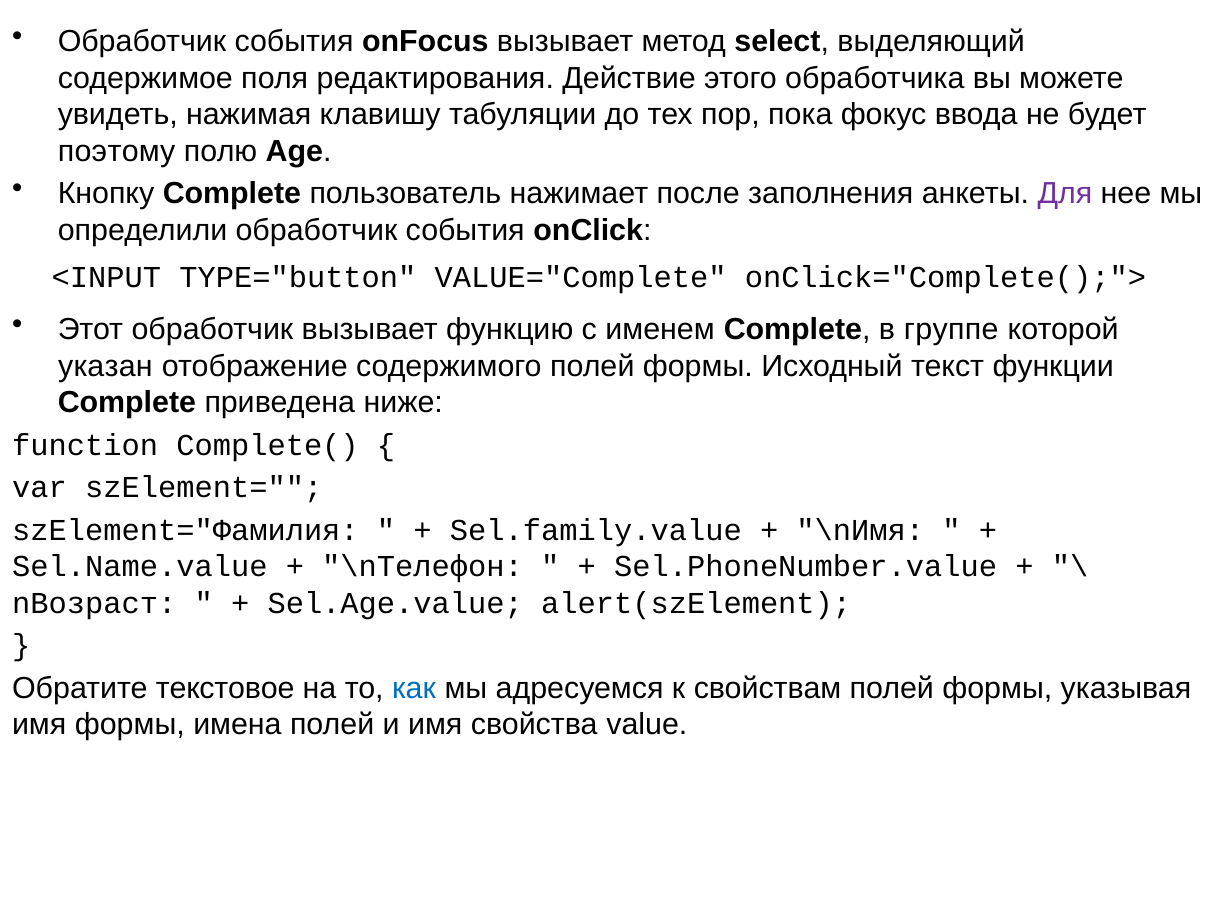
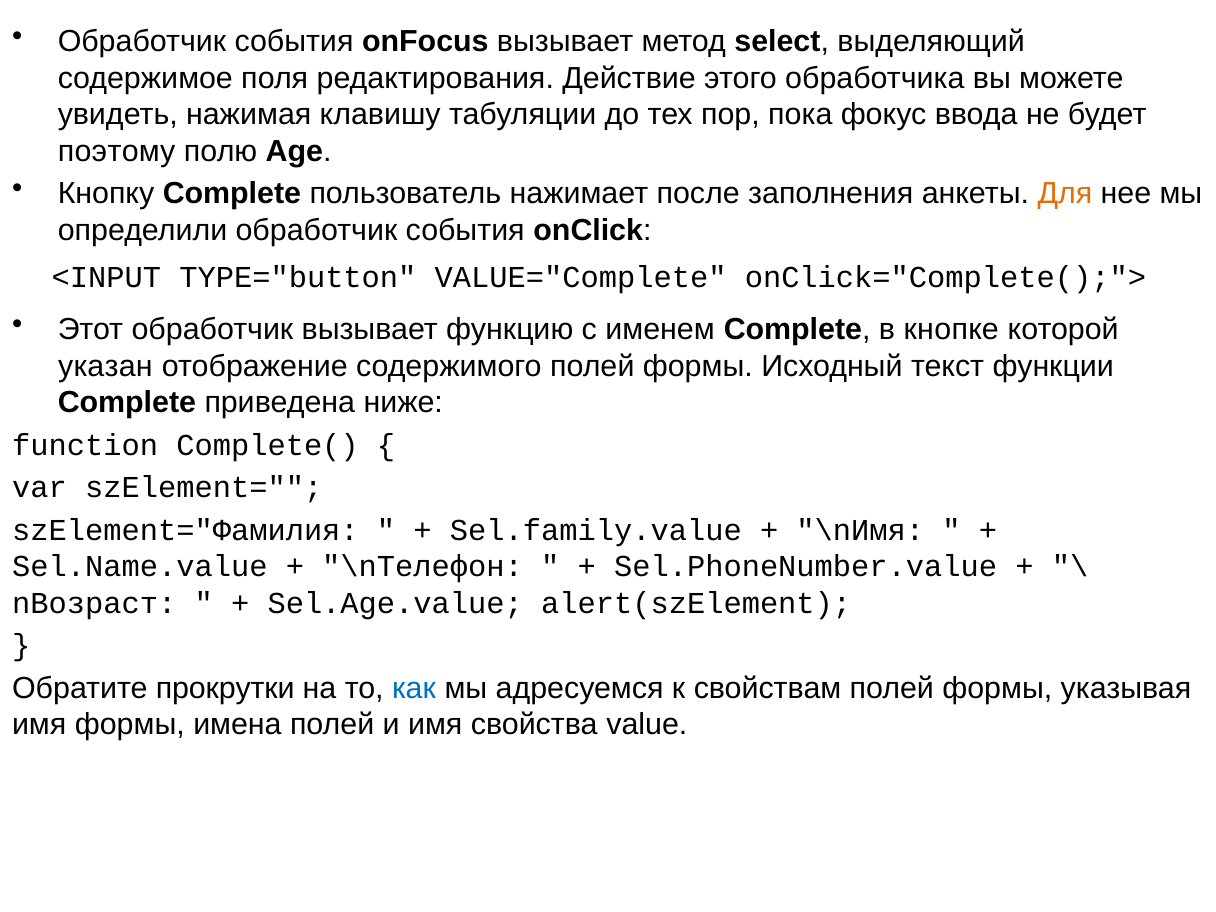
Для colour: purple -> orange (1065, 194)
группе: группе -> кнопке (951, 330)
текстовое: текстовое -> прокрутки (225, 688)
